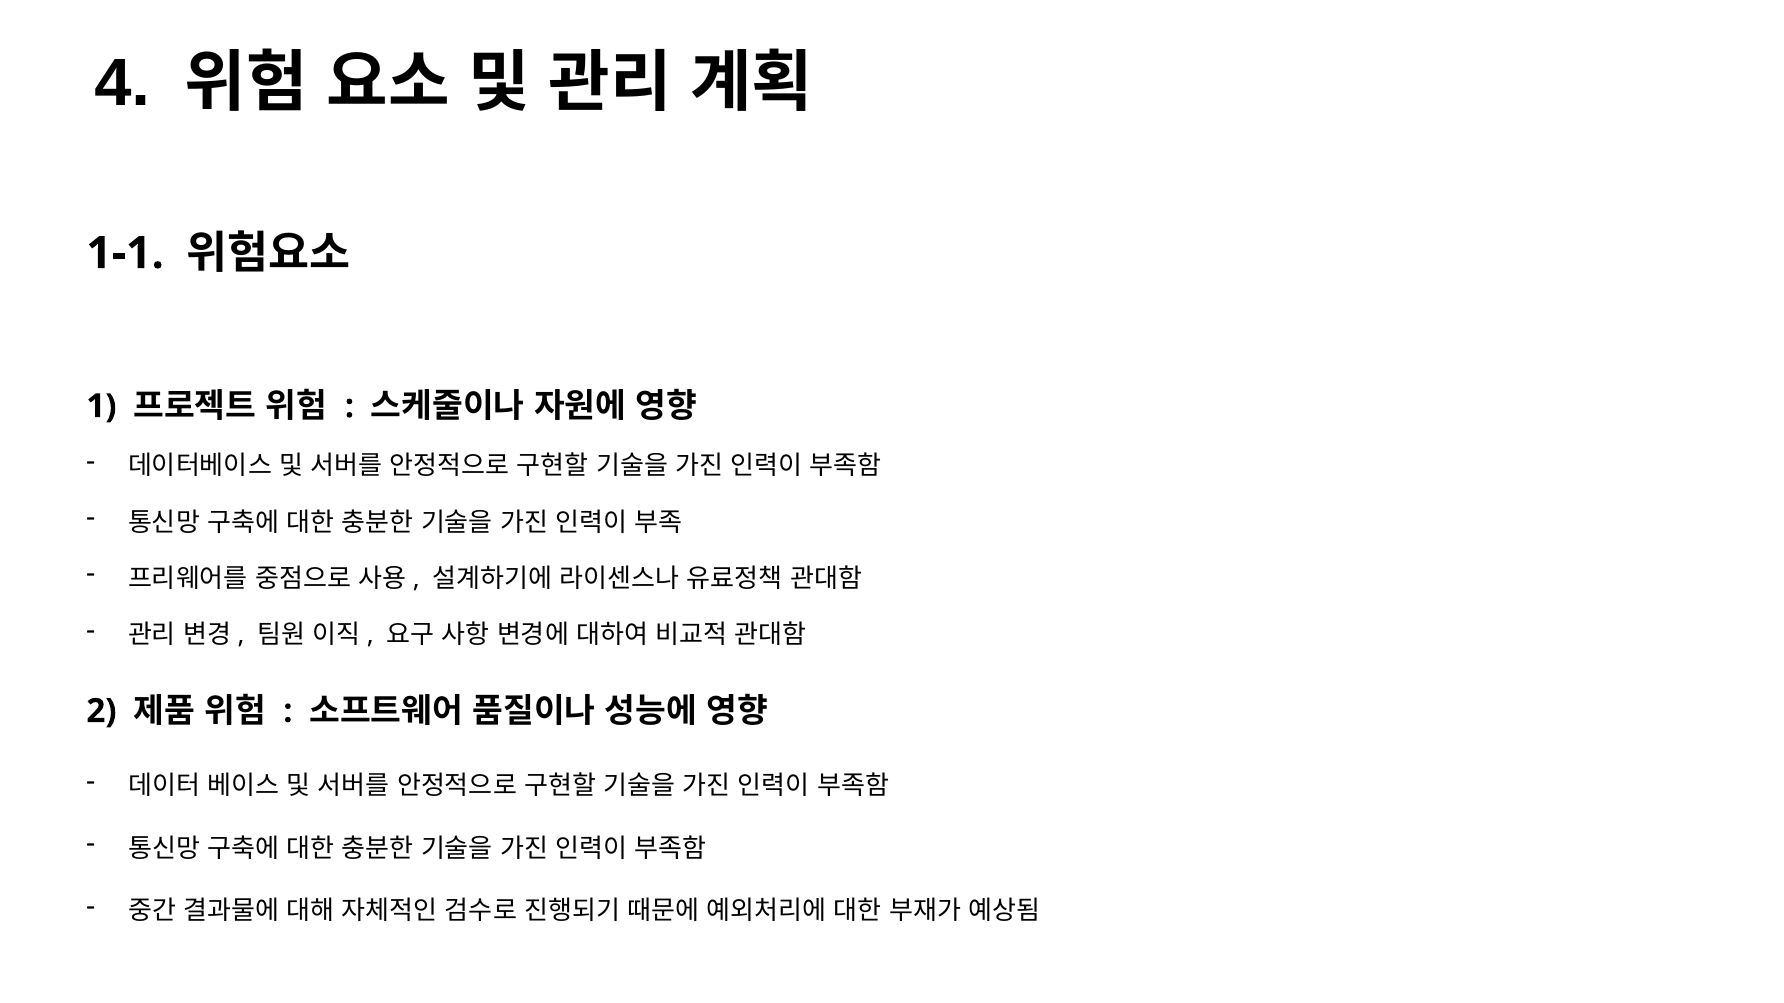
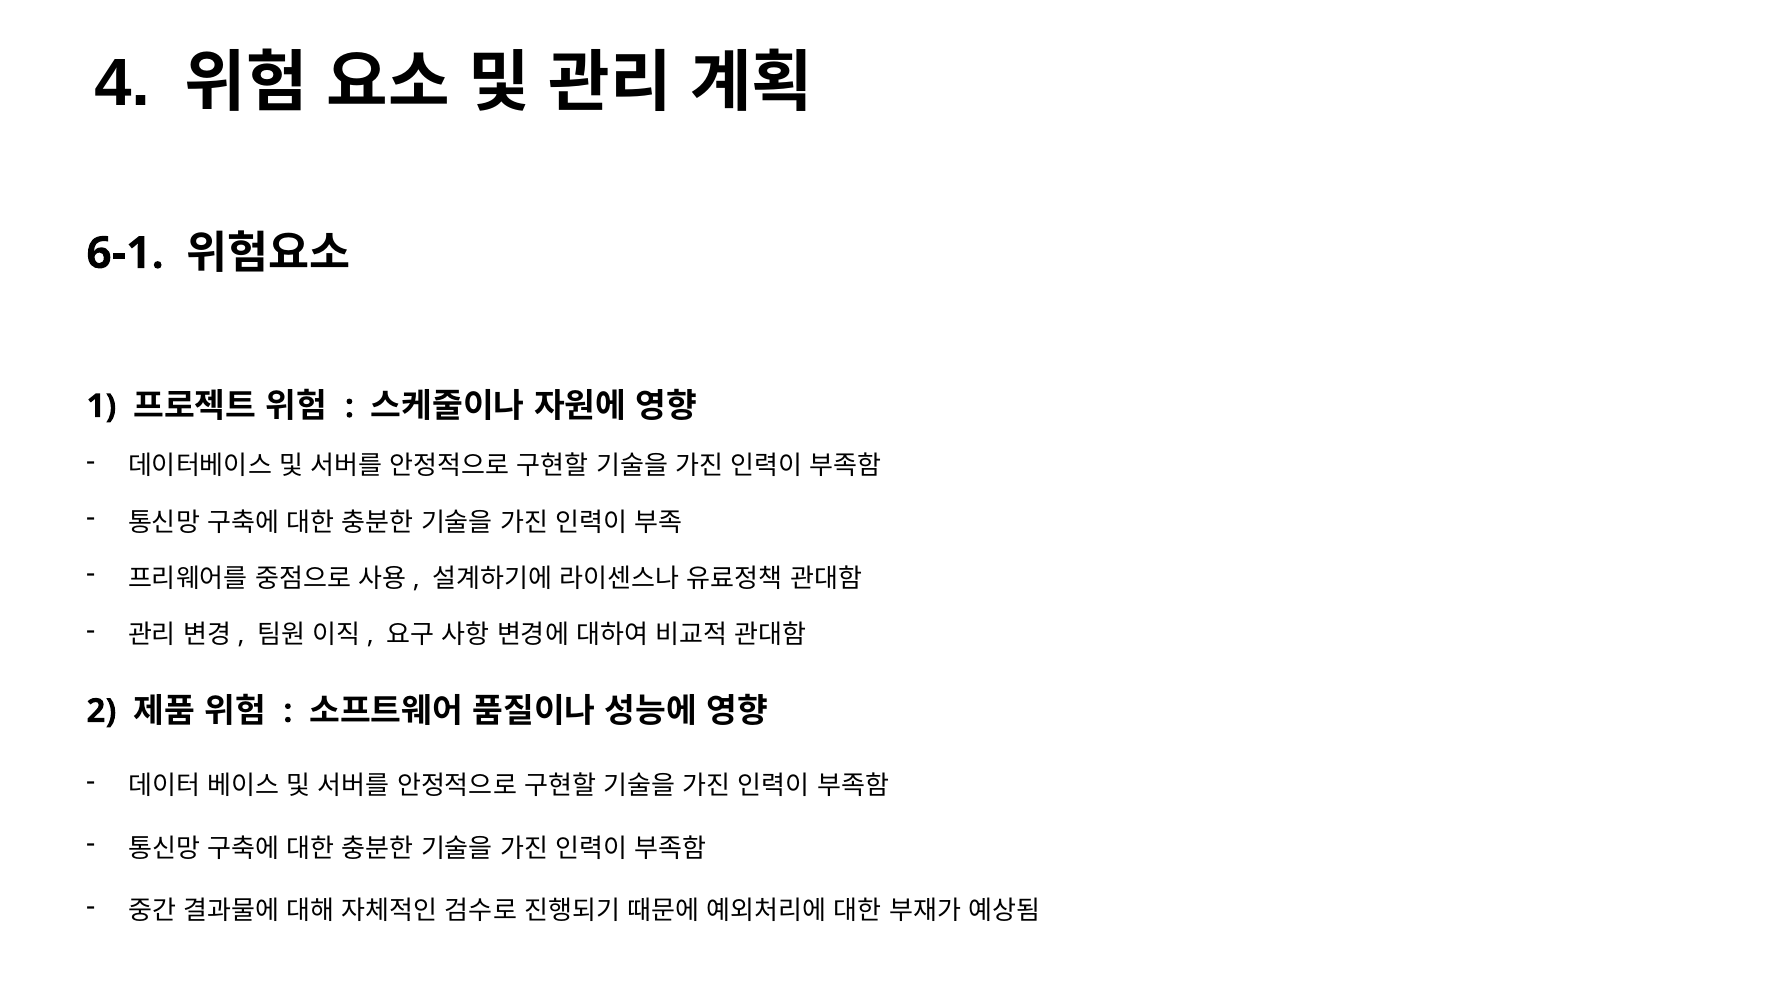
1-1: 1-1 -> 6-1 (125, 253)
